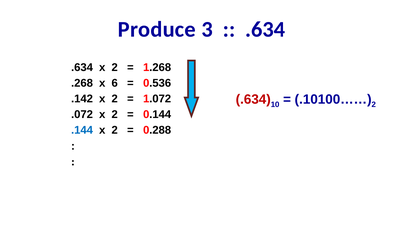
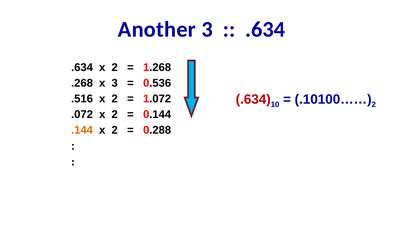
Produce: Produce -> Another (157, 30)
x 6: 6 -> 3 (115, 83)
.142: .142 -> .516 (82, 99)
.144 colour: blue -> orange (82, 130)
